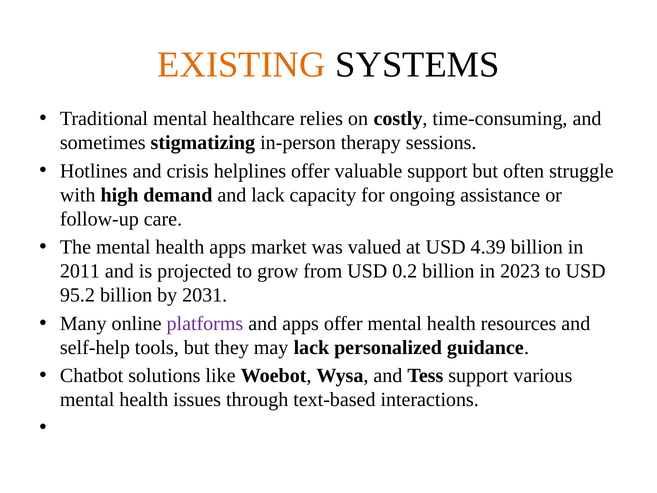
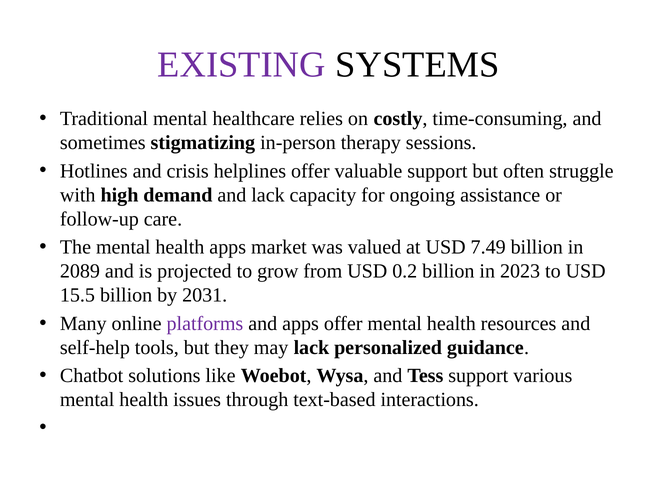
EXISTING colour: orange -> purple (241, 65)
4.39: 4.39 -> 7.49 (488, 247)
2011: 2011 -> 2089 (80, 271)
95.2: 95.2 -> 15.5 (77, 295)
